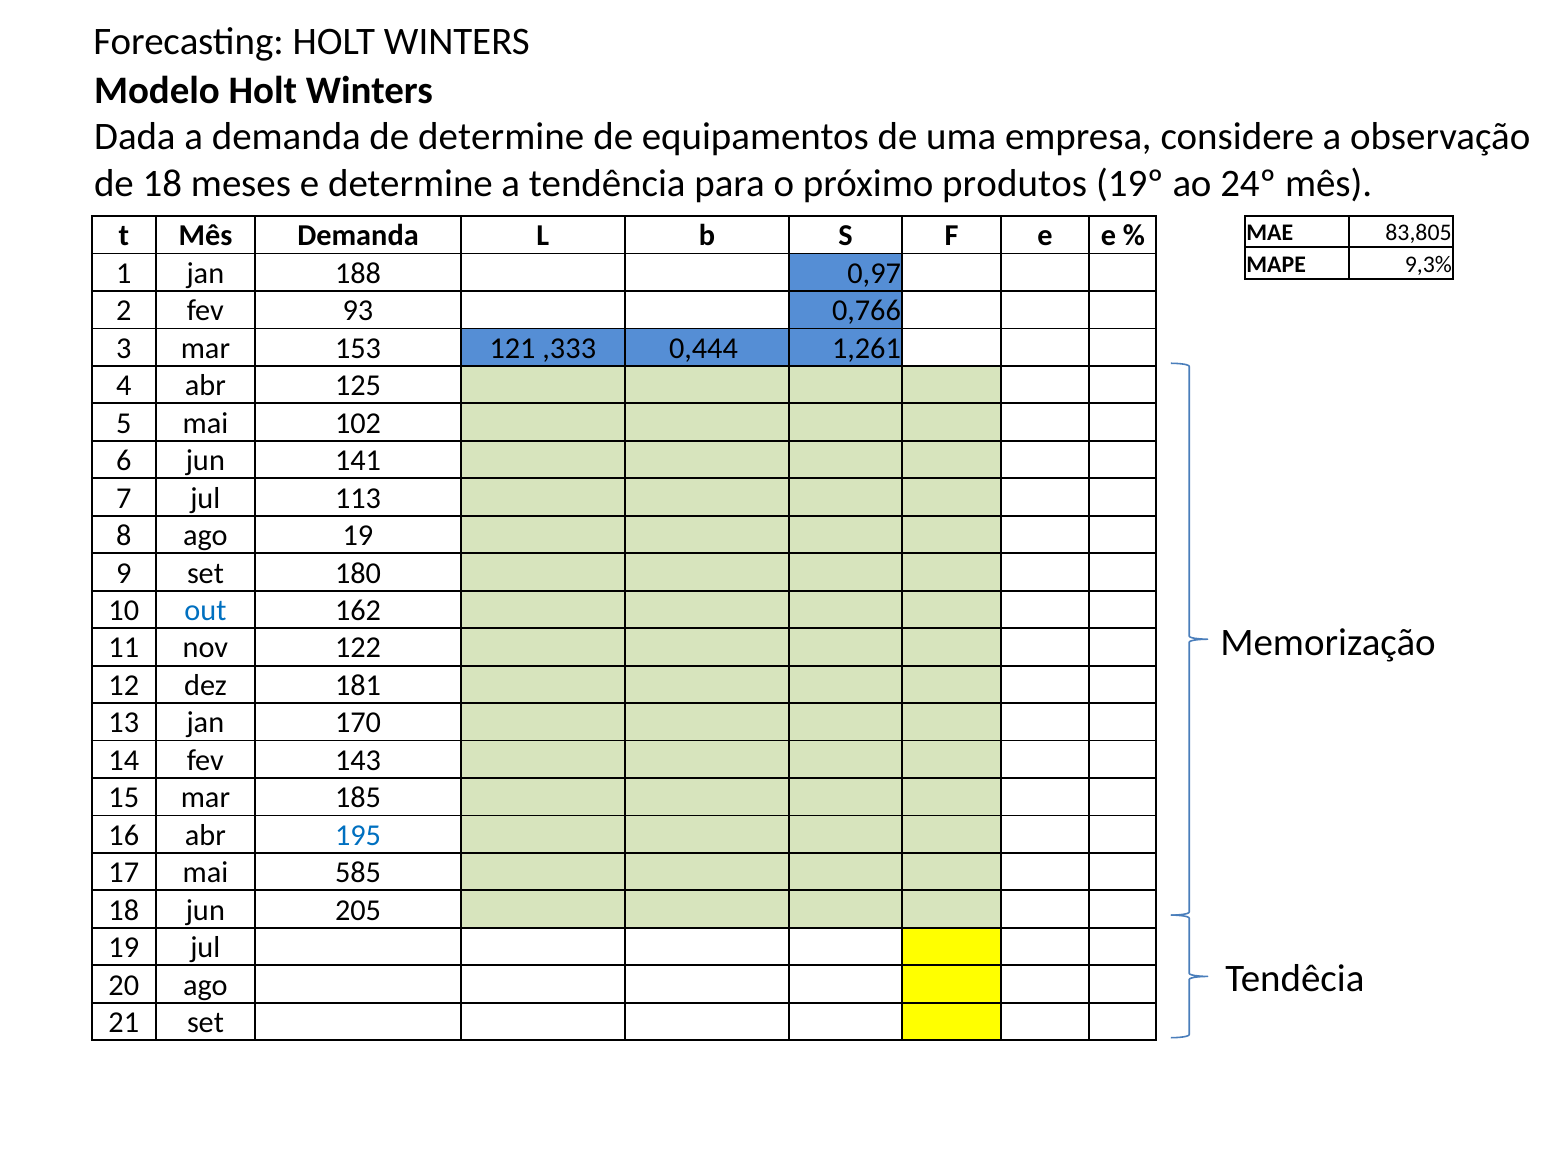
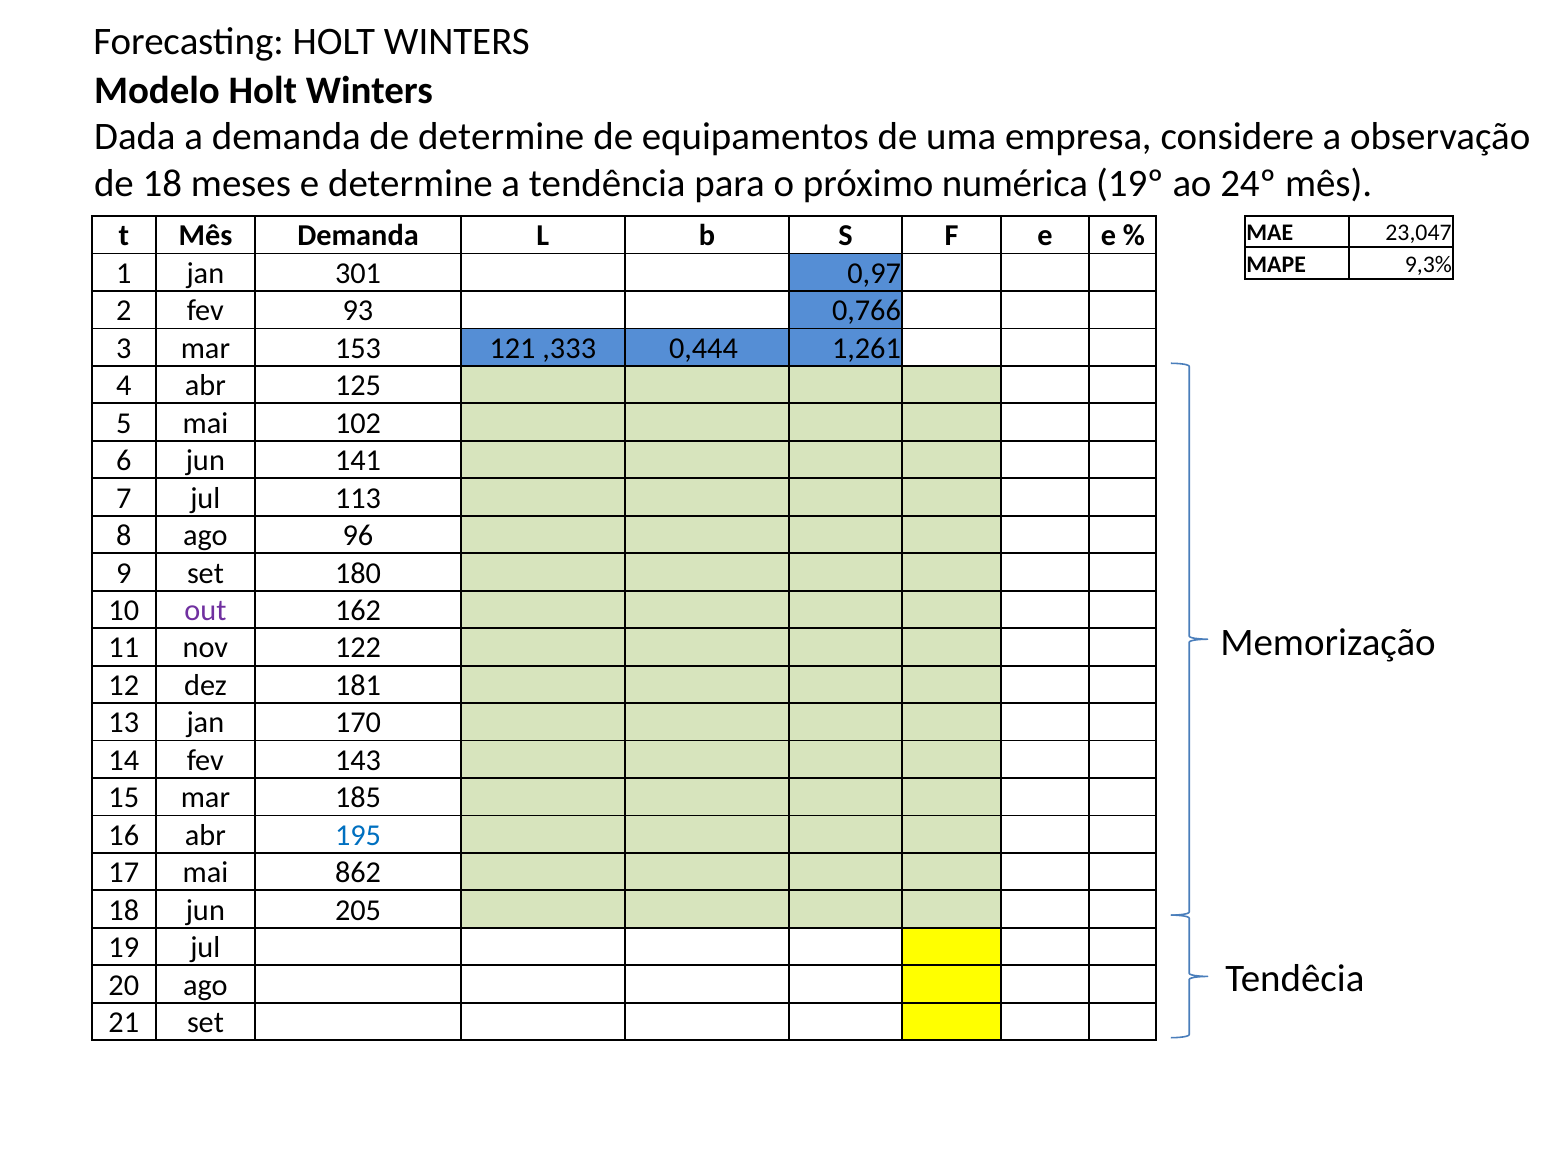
produtos: produtos -> numérica (1015, 184)
83,805: 83,805 -> 23,047 (1419, 233)
188: 188 -> 301 (358, 273)
ago 19: 19 -> 96 (358, 535)
out colour: blue -> purple (205, 610)
585: 585 -> 862 (358, 873)
